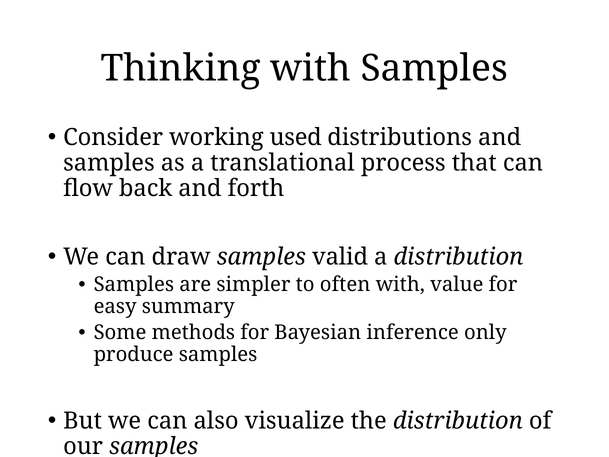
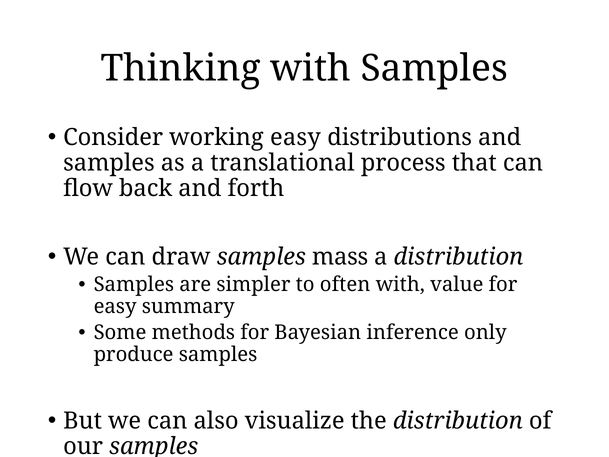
working used: used -> easy (295, 137)
valid: valid -> mass (340, 257)
